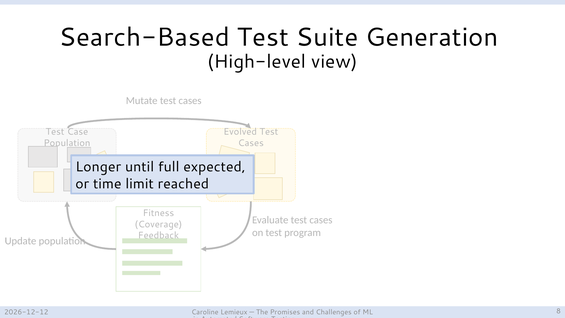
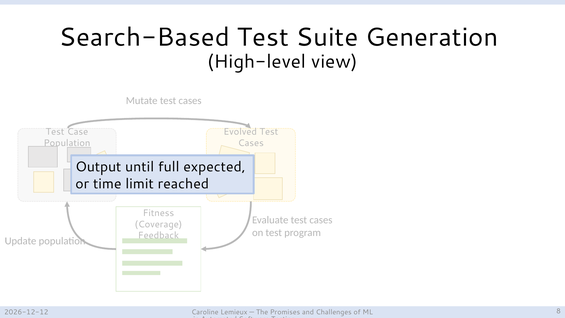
Longer: Longer -> Output (98, 167)
